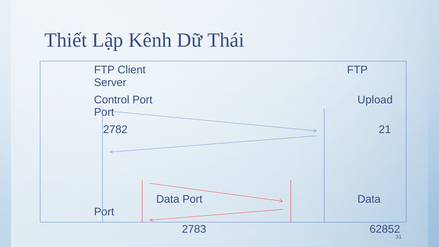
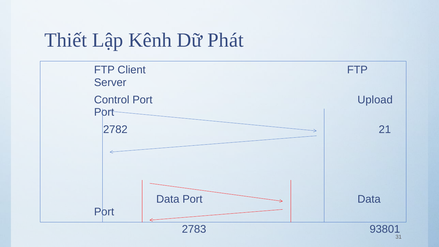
Thái: Thái -> Phát (226, 40)
62852: 62852 -> 93801 (385, 229)
